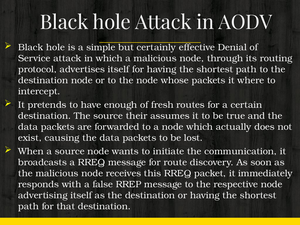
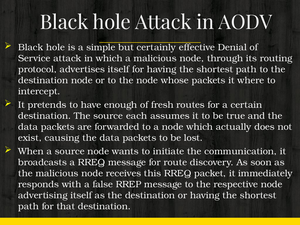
their: their -> each (137, 116)
